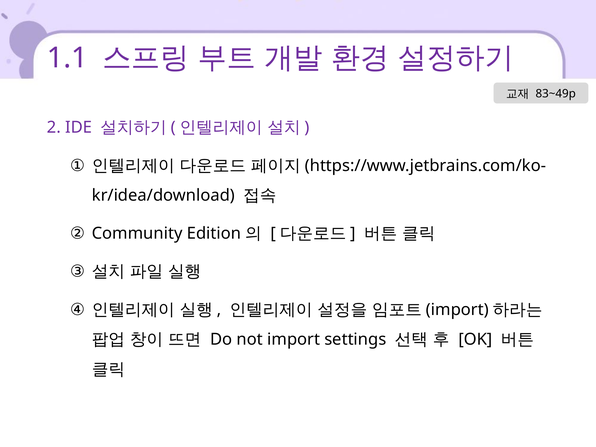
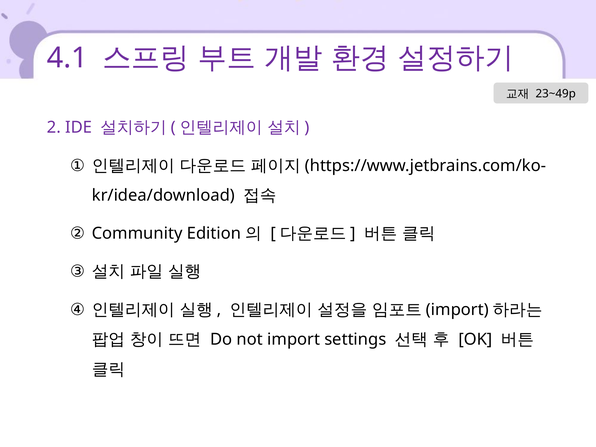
1.1: 1.1 -> 4.1 (67, 58)
83~49p: 83~49p -> 23~49p (556, 94)
